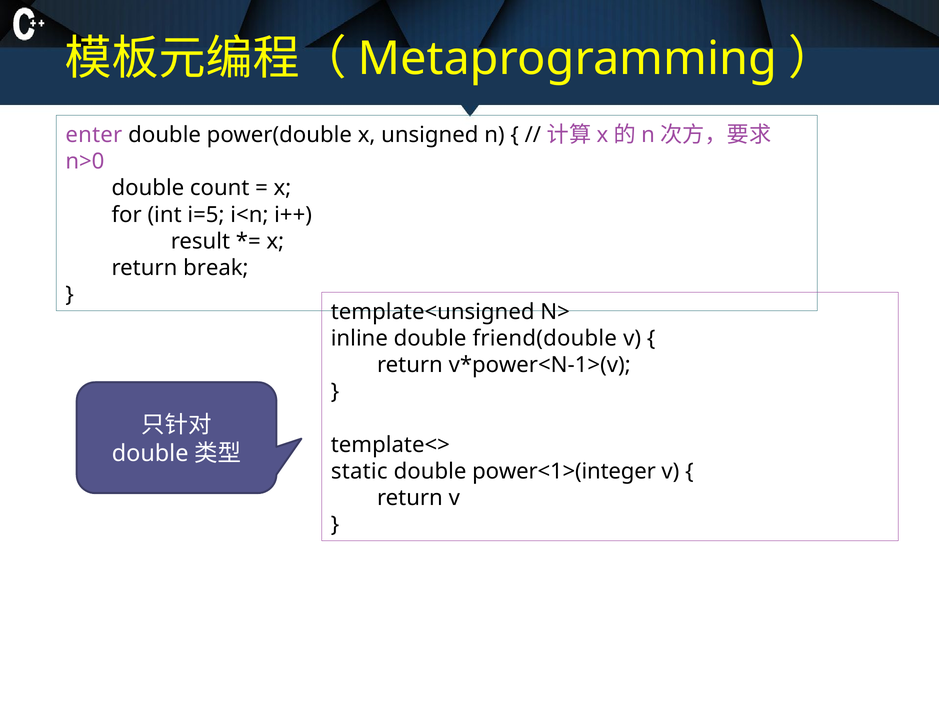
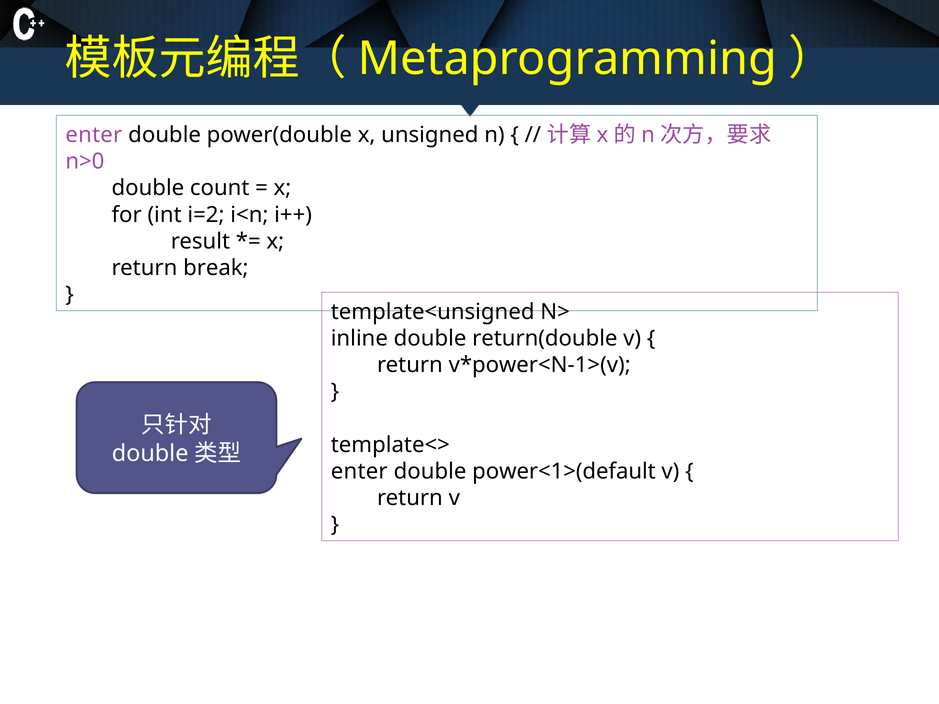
i=5: i=5 -> i=2 (206, 215)
friend(double: friend(double -> return(double (545, 339)
static: static -> enter (359, 472)
power<1>(integer: power<1>(integer -> power<1>(default (564, 472)
